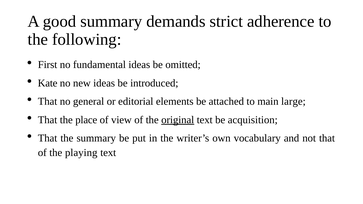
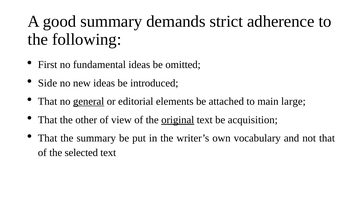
Kate: Kate -> Side (48, 83)
general underline: none -> present (89, 101)
place: place -> other (86, 120)
playing: playing -> selected (81, 153)
